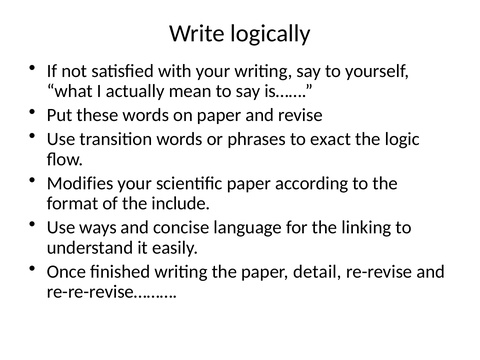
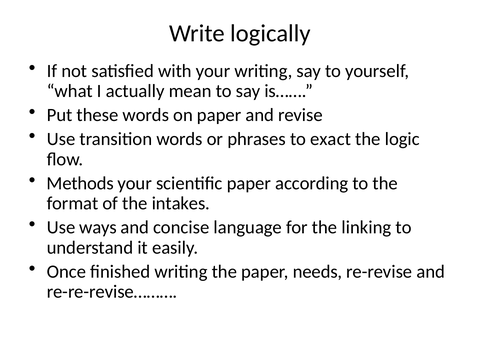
Modifies: Modifies -> Methods (80, 183)
include: include -> intakes (181, 203)
detail: detail -> needs (317, 272)
